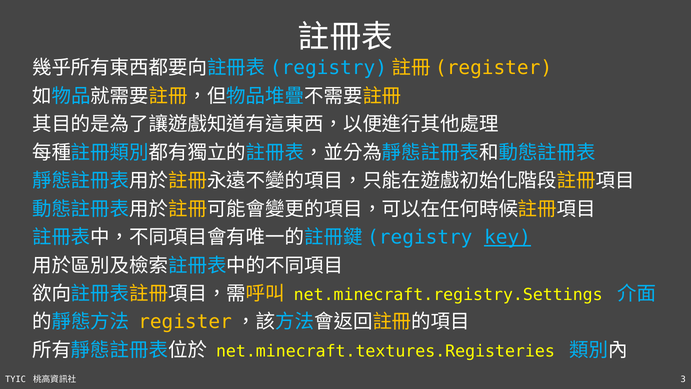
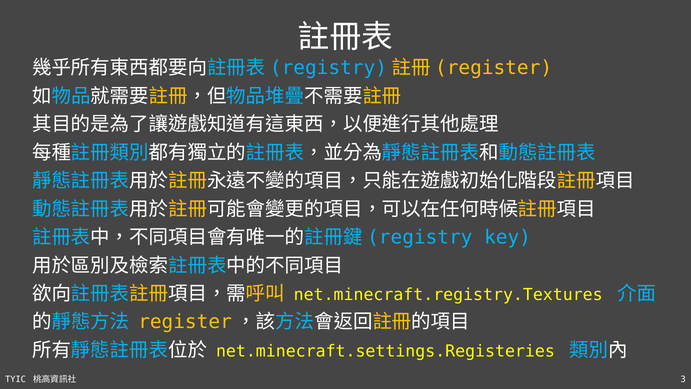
key underline: present -> none (508, 237)
net.minecraft.registry.Settings: net.minecraft.registry.Settings -> net.minecraft.registry.Textures (448, 295)
net.minecraft.textures.Registeries: net.minecraft.textures.Registeries -> net.minecraft.settings.Registeries (385, 351)
